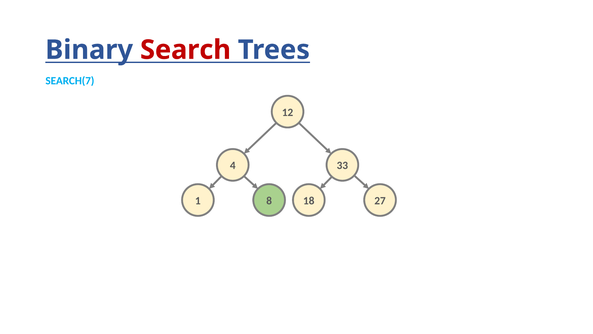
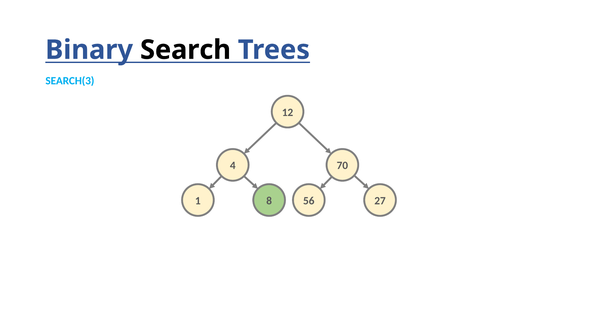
Search colour: red -> black (185, 50)
SEARCH(7: SEARCH(7 -> SEARCH(3 (70, 81)
33: 33 -> 70 (342, 165)
18: 18 -> 56 (309, 201)
